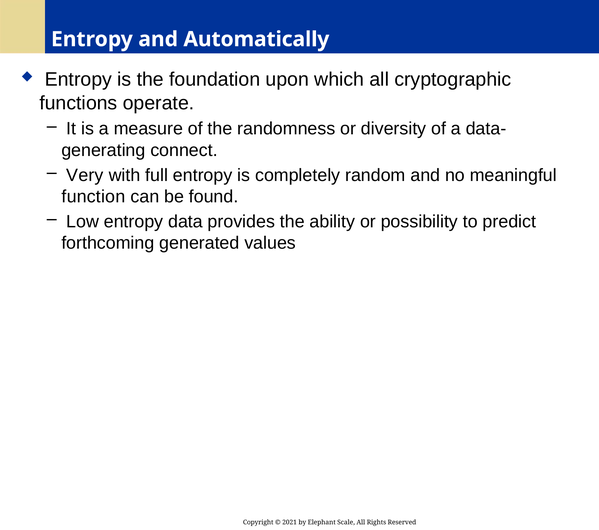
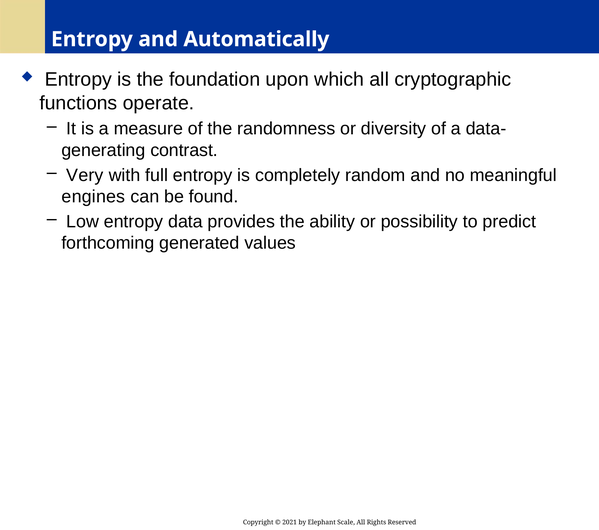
connect: connect -> contrast (184, 150)
function: function -> engines (93, 197)
